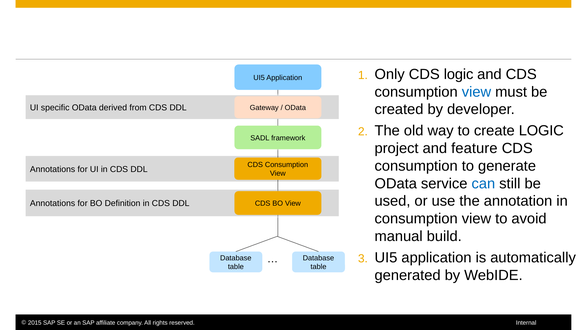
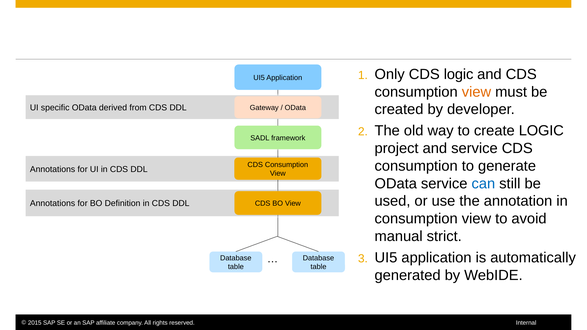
view colour: blue -> orange (476, 92)
and feature: feature -> service (474, 148)
build: build -> strict (444, 236)
